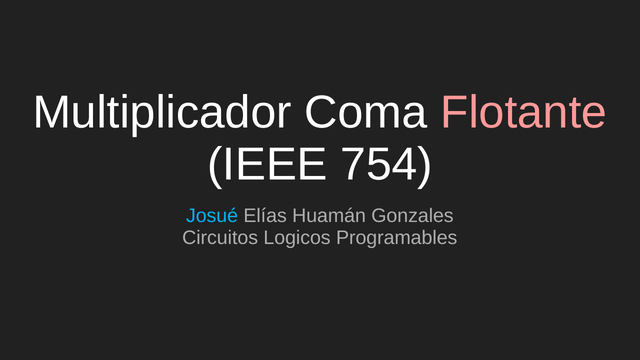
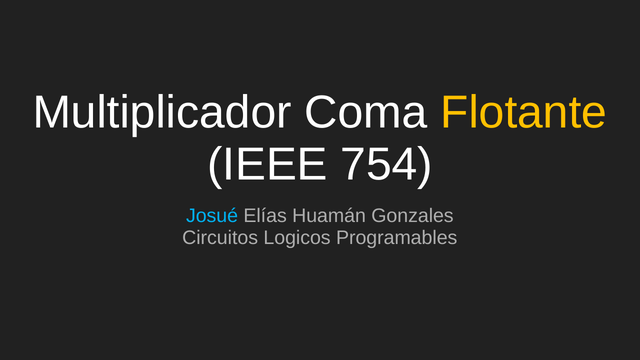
Flotante colour: pink -> yellow (524, 113)
